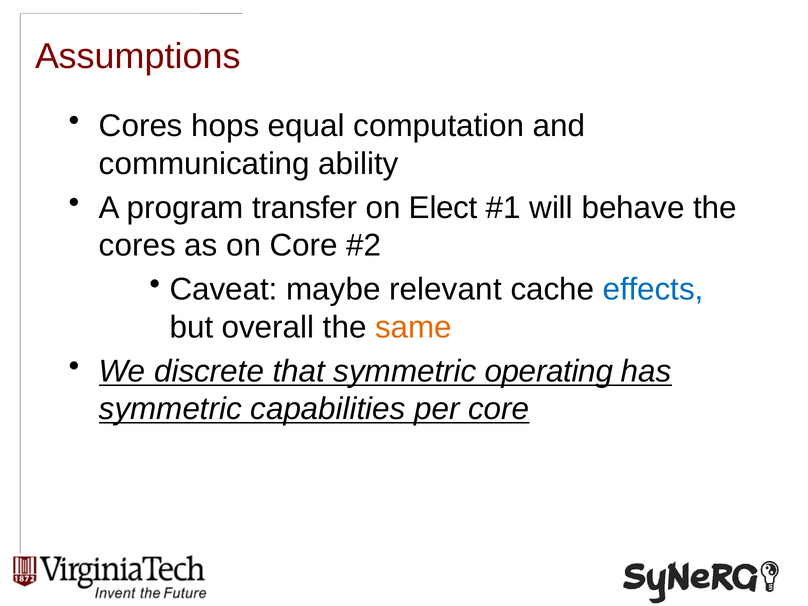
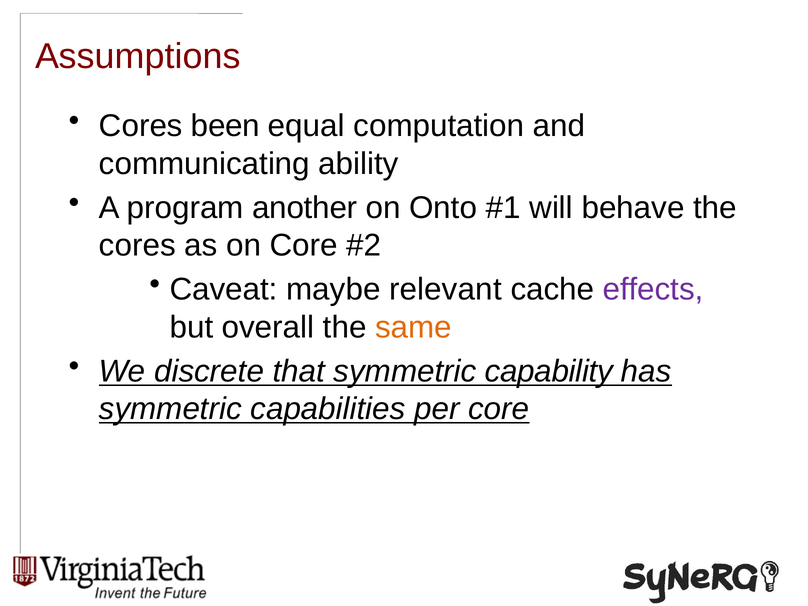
hops: hops -> been (225, 126)
transfer: transfer -> another (305, 208)
Elect: Elect -> Onto (443, 208)
effects colour: blue -> purple (653, 290)
operating: operating -> capability (549, 371)
